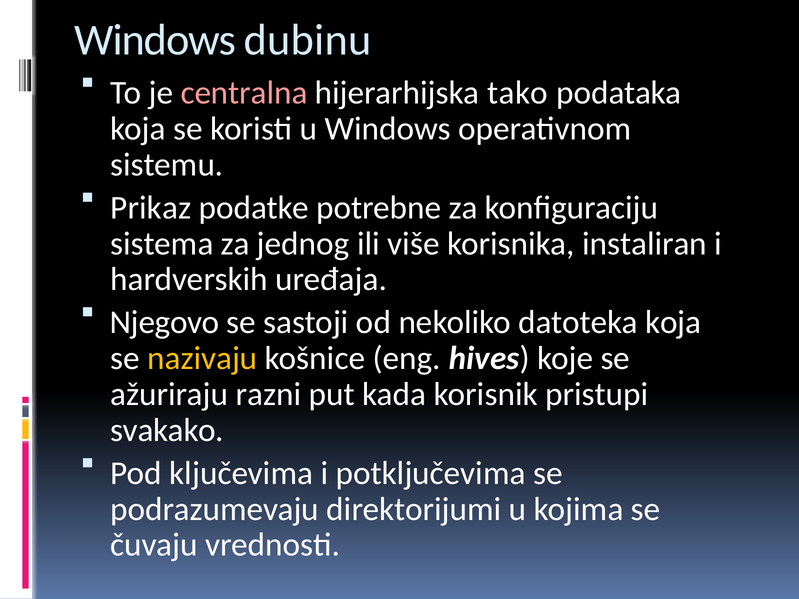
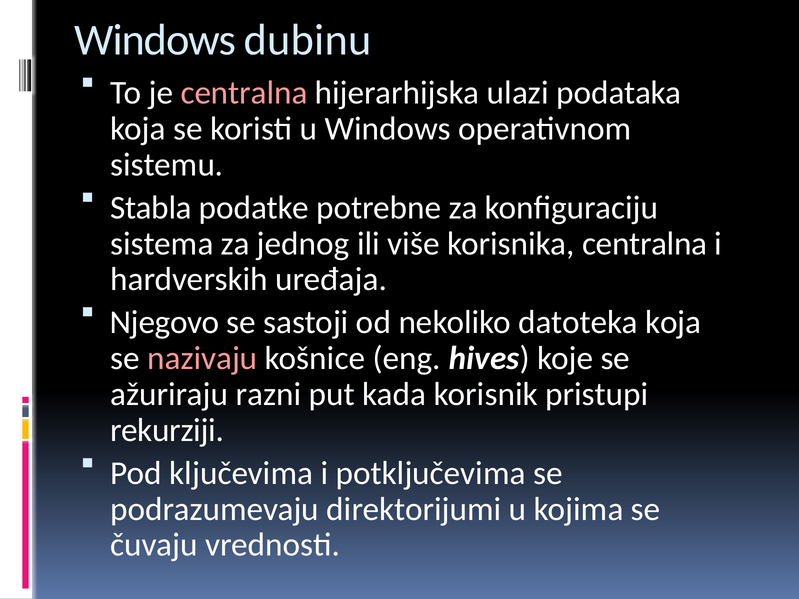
tako: tako -> ulazi (518, 93)
Prikaz: Prikaz -> Stabla (151, 208)
korisnika instaliran: instaliran -> centralna (645, 244)
nazivaju colour: yellow -> pink (202, 358)
svakako: svakako -> rekurziji (167, 430)
